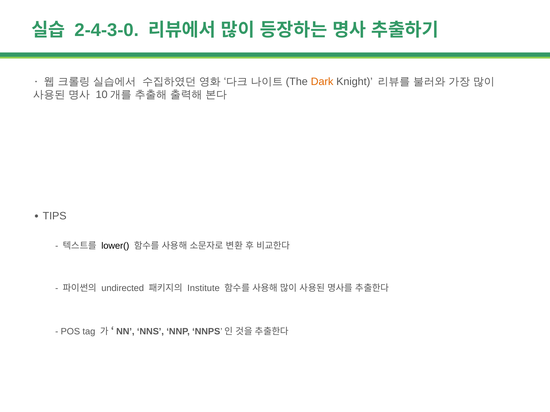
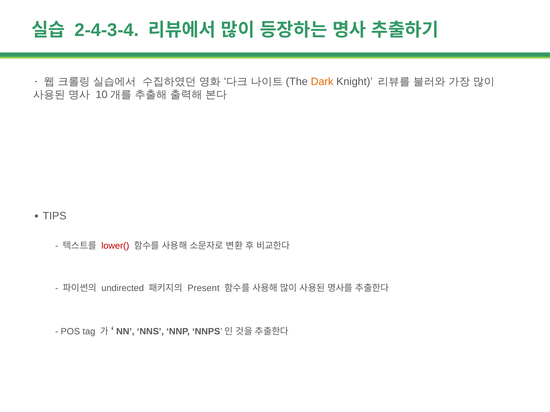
2-4-3-0: 2-4-3-0 -> 2-4-3-4 (107, 30)
lower( colour: black -> red (115, 246)
Institute: Institute -> Present (203, 288)
